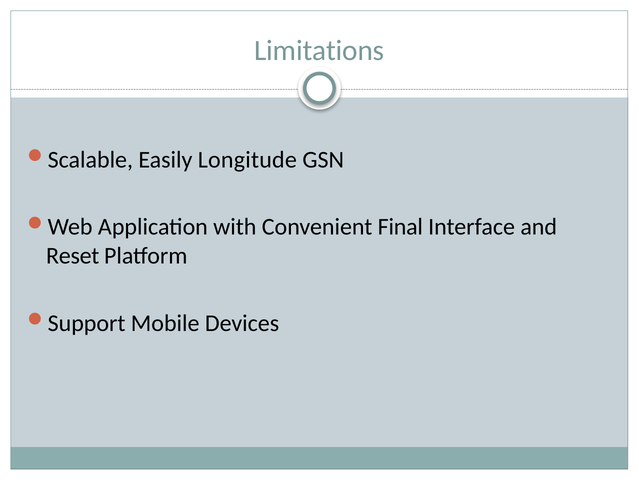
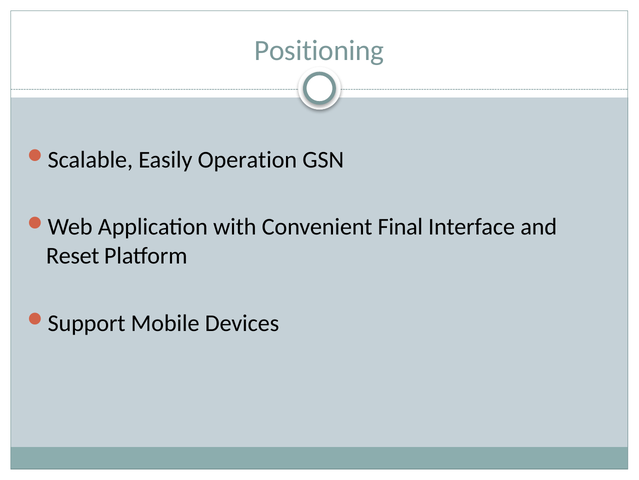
Limitations: Limitations -> Positioning (319, 50)
Longitude: Longitude -> Operation (247, 160)
